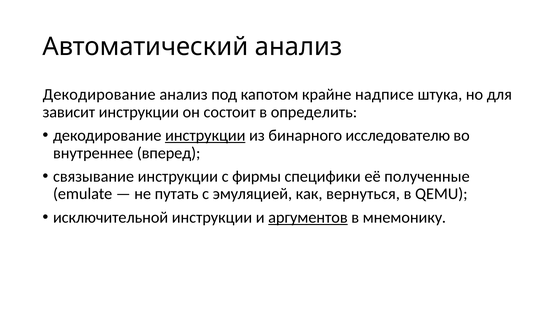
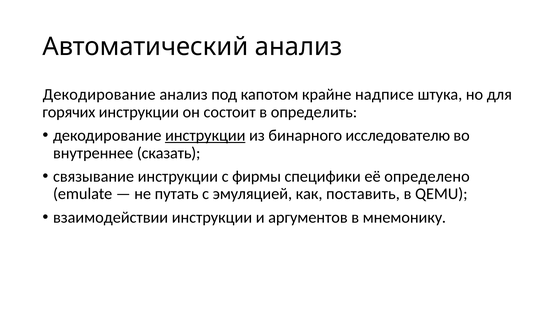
зависит: зависит -> горячих (69, 112)
вперед: вперед -> сказать (169, 153)
полученные: полученные -> определено (427, 176)
вернуться: вернуться -> поставить (363, 194)
исключительной: исключительной -> взаимодействии (111, 217)
аргументов underline: present -> none (308, 217)
